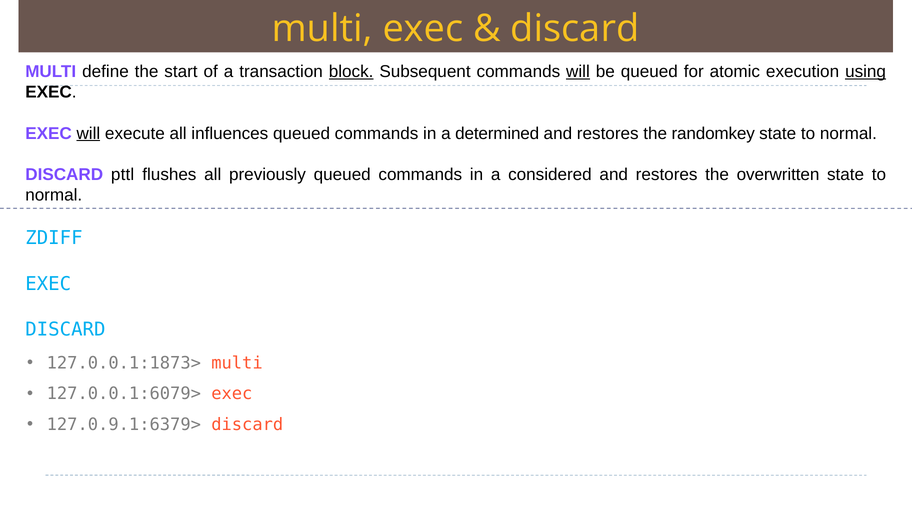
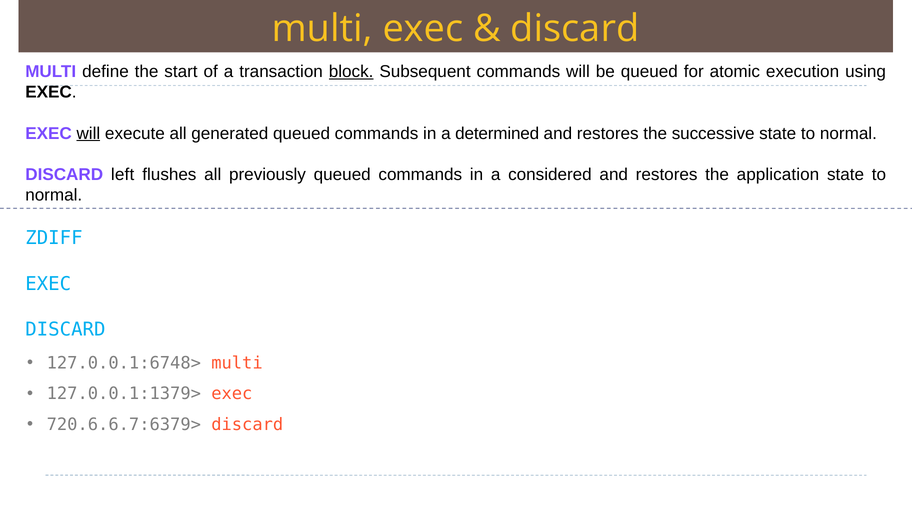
will underline: present -> none (578, 72)
using underline: present -> none (866, 72)
influences: influences -> generated (230, 133)
randomkey: randomkey -> successive (713, 133)
pttl: pttl -> left (123, 174)
overwritten: overwritten -> application (778, 174)
127.0.0.1:1873>: 127.0.0.1:1873> -> 127.0.0.1:6748> (124, 363)
127.0.0.1:6079>: 127.0.0.1:6079> -> 127.0.0.1:1379> (124, 394)
127.0.9.1:6379>: 127.0.9.1:6379> -> 720.6.6.7:6379> (124, 425)
